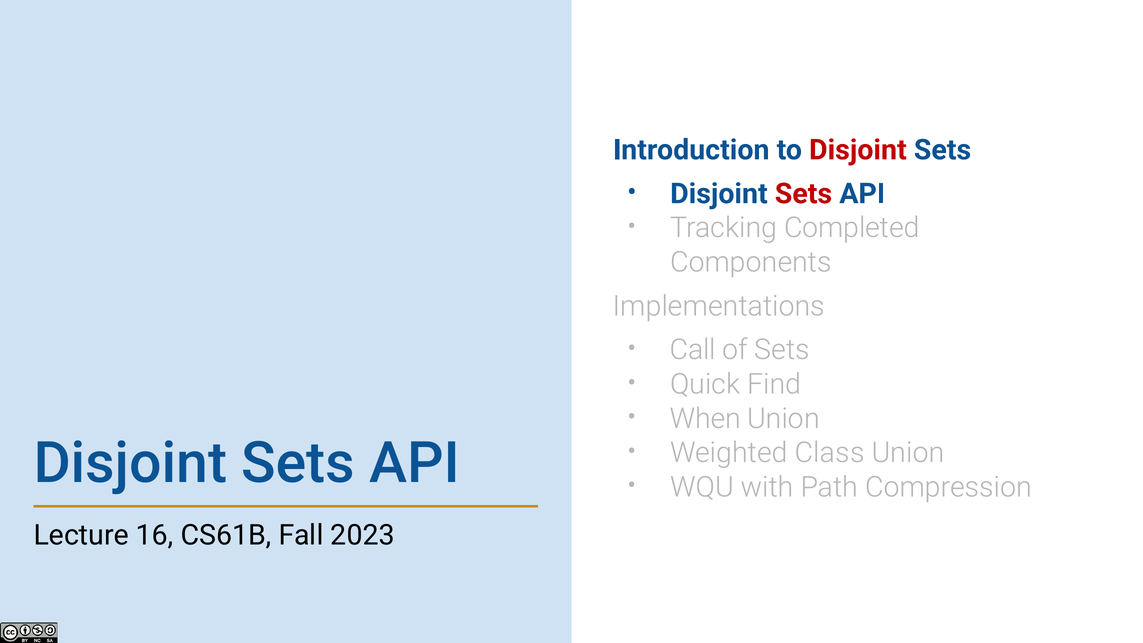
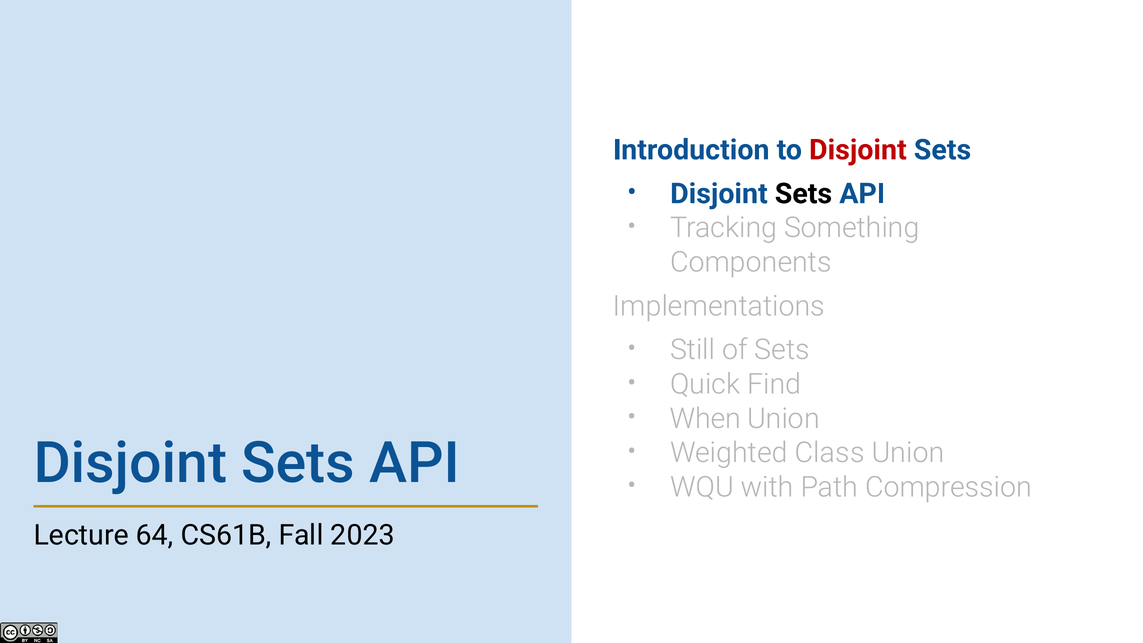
Sets colour: red -> black (803, 194)
Completed: Completed -> Something (852, 228)
Call: Call -> Still (693, 350)
16: 16 -> 64 (155, 535)
